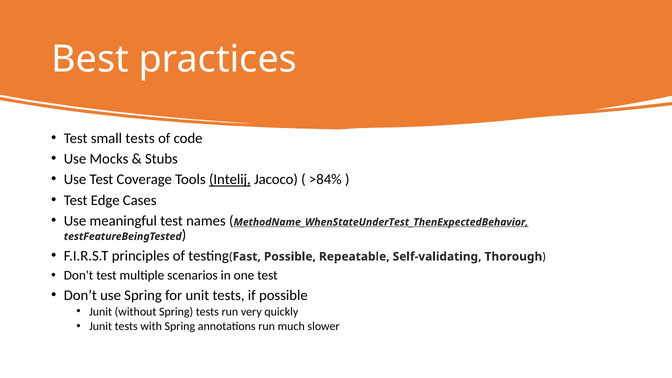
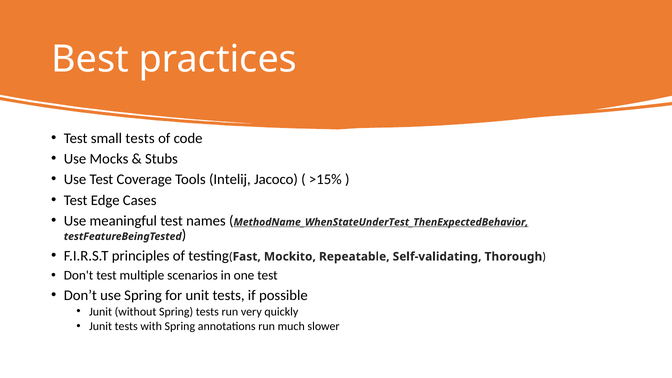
Intelij underline: present -> none (230, 180)
>84%: >84% -> >15% (325, 180)
Possible: Possible -> Mockito (290, 257)
